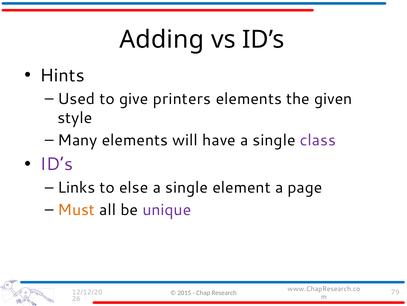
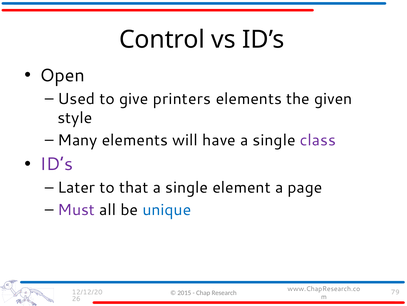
Adding: Adding -> Control (162, 39)
Hints: Hints -> Open (62, 75)
Links: Links -> Later (76, 187)
else: else -> that (134, 187)
Must colour: orange -> purple (76, 209)
unique colour: purple -> blue (167, 209)
